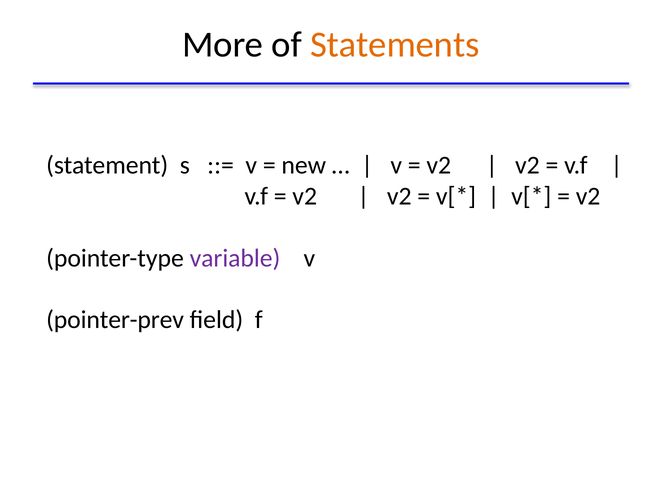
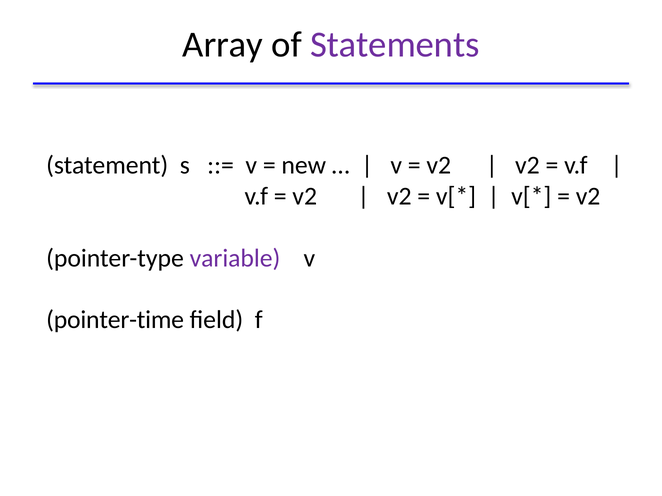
More: More -> Array (223, 45)
Statements colour: orange -> purple (395, 45)
pointer-prev: pointer-prev -> pointer-time (115, 320)
